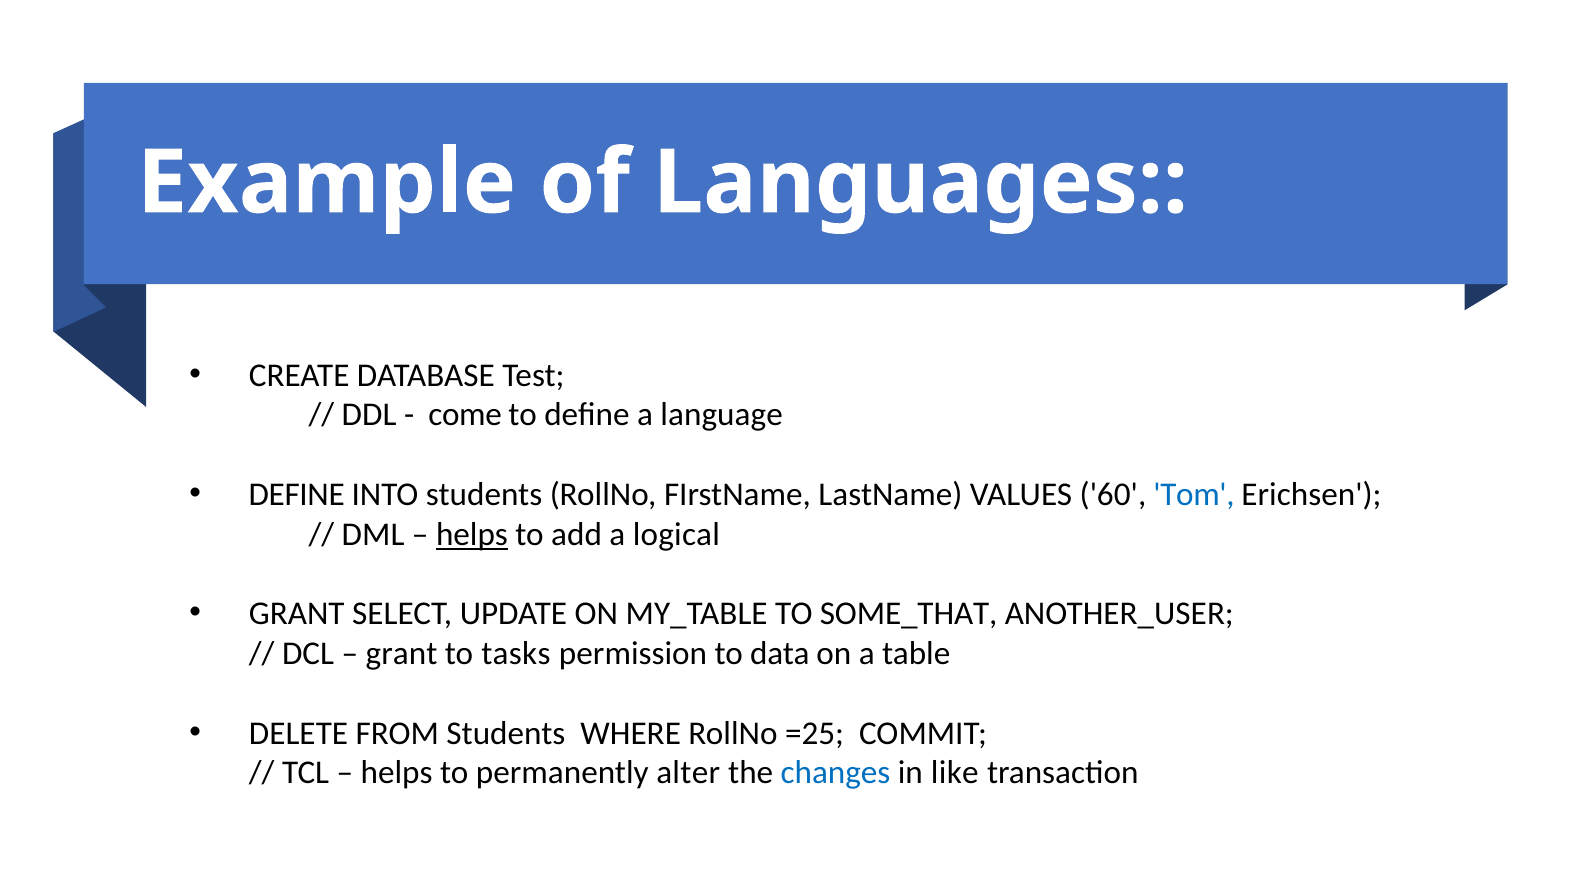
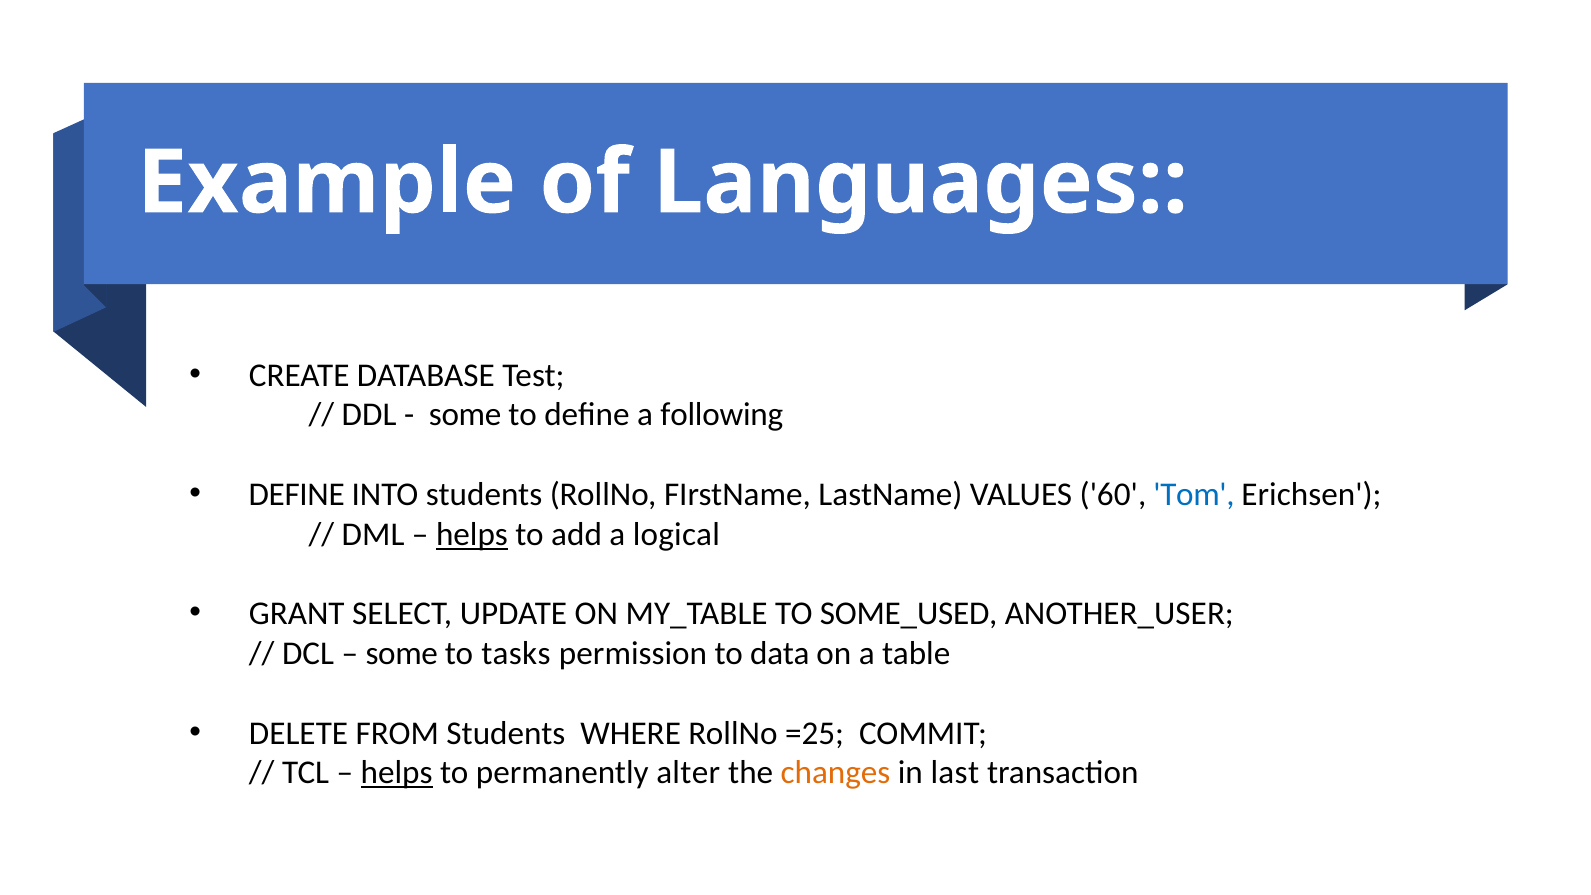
come: come -> some (465, 415)
language: language -> following (722, 415)
SOME_THAT: SOME_THAT -> SOME_USED (909, 614)
grant: grant -> some (402, 654)
helps underline: none -> present (397, 773)
changes colour: blue -> orange (836, 773)
like: like -> last (955, 773)
